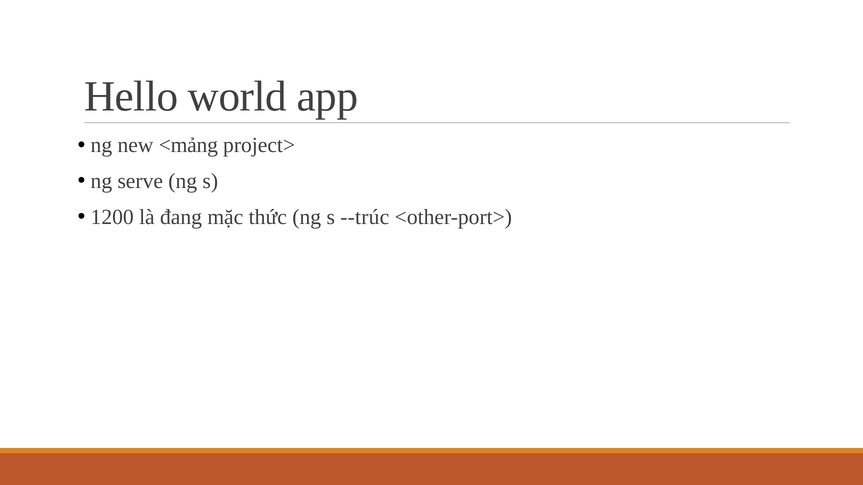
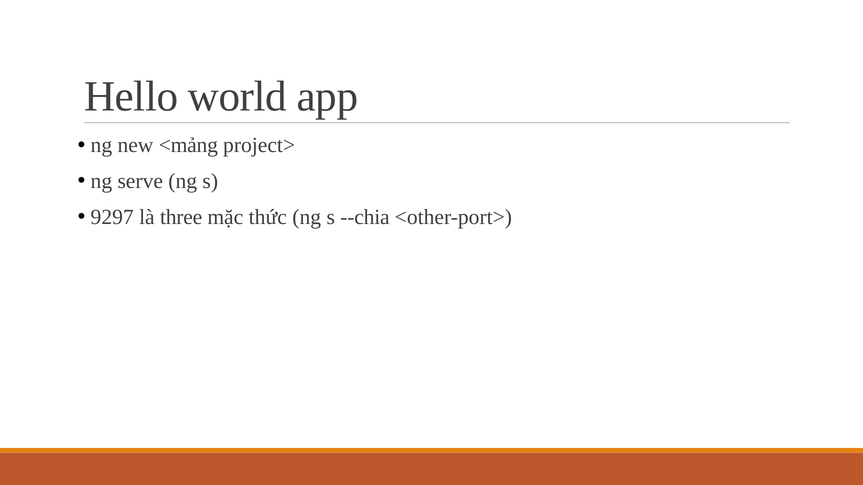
1200: 1200 -> 9297 (112, 217)
đang: đang -> three (181, 217)
--trúc: --trúc -> --chia (365, 217)
